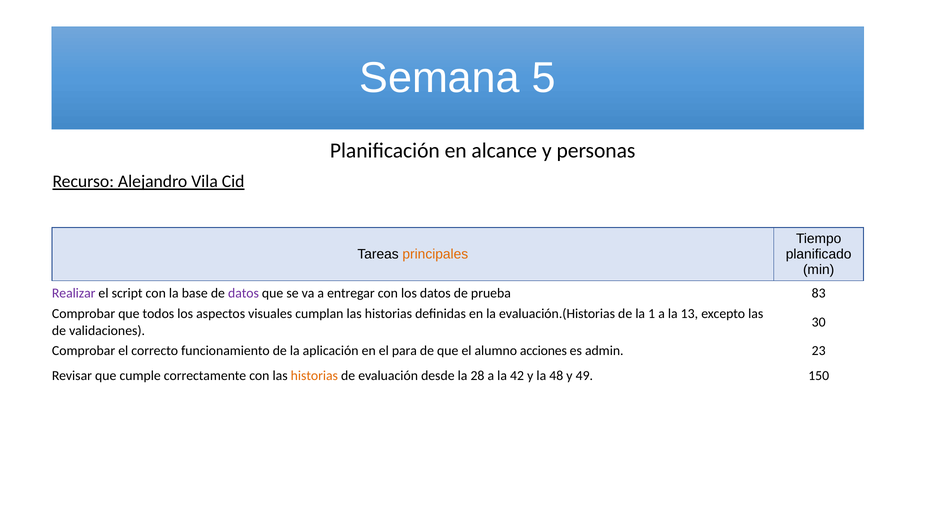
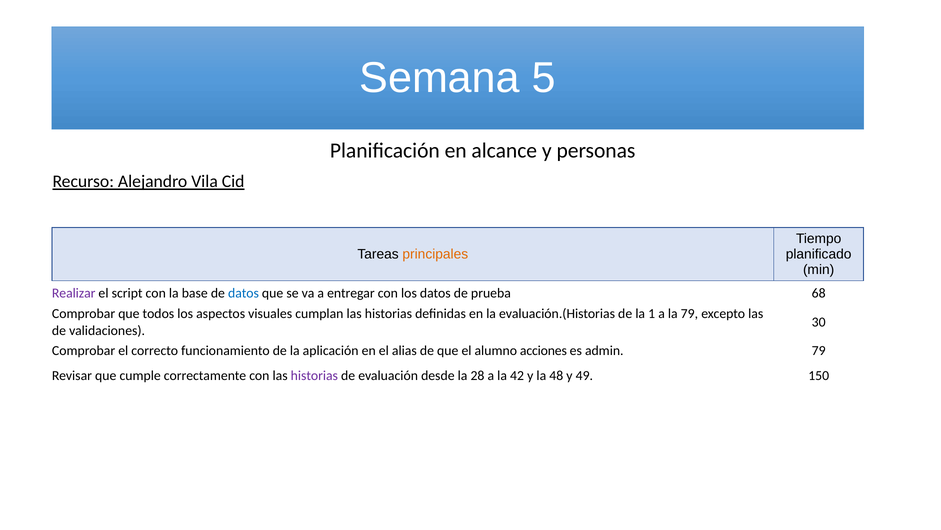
datos colour: purple -> blue (243, 293)
83: 83 -> 68 (819, 293)
la 13: 13 -> 79 (689, 313)
para: para -> alias (404, 350)
admin 23: 23 -> 79 (819, 350)
historias colour: orange -> purple (314, 375)
